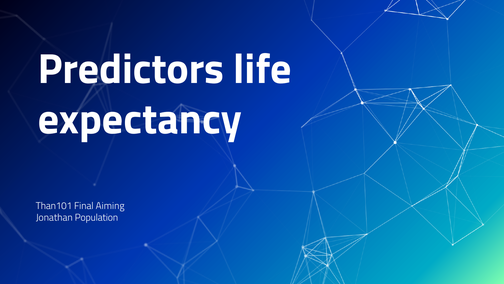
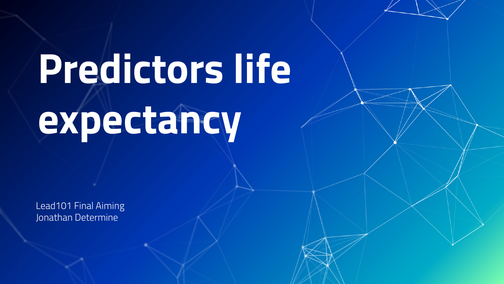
Than101: Than101 -> Lead101 (54, 205)
Population: Population -> Determine (96, 217)
